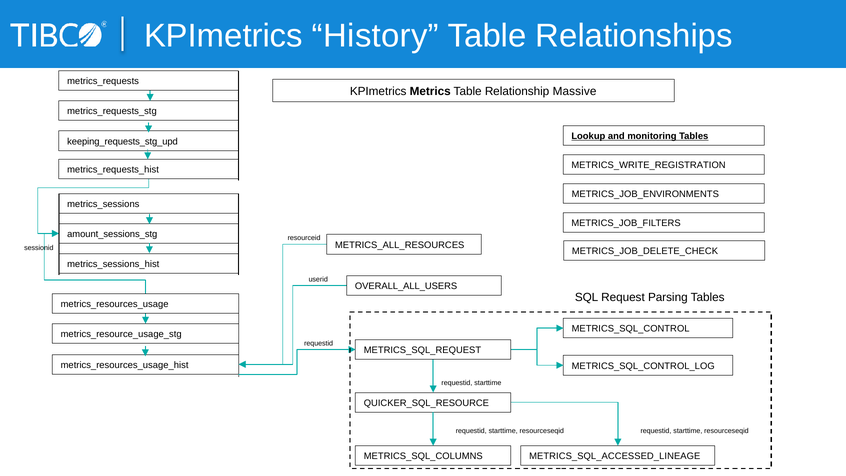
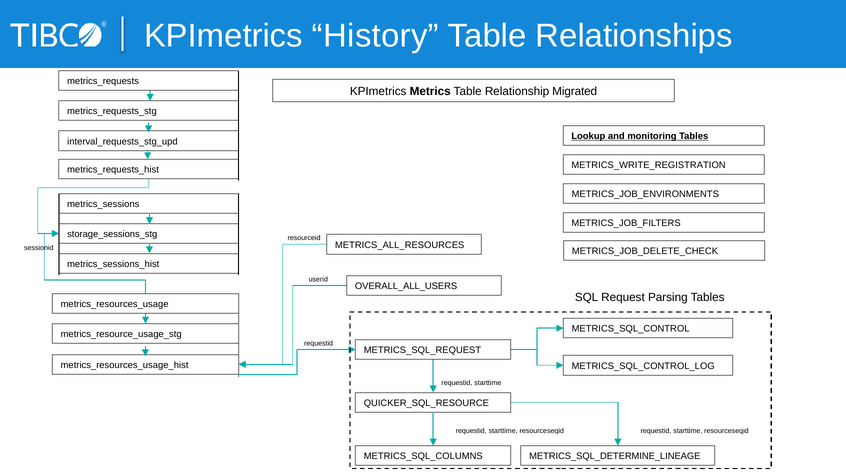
Massive: Massive -> Migrated (575, 91)
keeping_requests_stg_upd: keeping_requests_stg_upd -> interval_requests_stg_upd (122, 141)
amount_sessions_stg: amount_sessions_stg -> storage_sessions_stg (112, 234)
METRICS_SQL_ACCESSED_LINEAGE: METRICS_SQL_ACCESSED_LINEAGE -> METRICS_SQL_DETERMINE_LINEAGE (615, 456)
